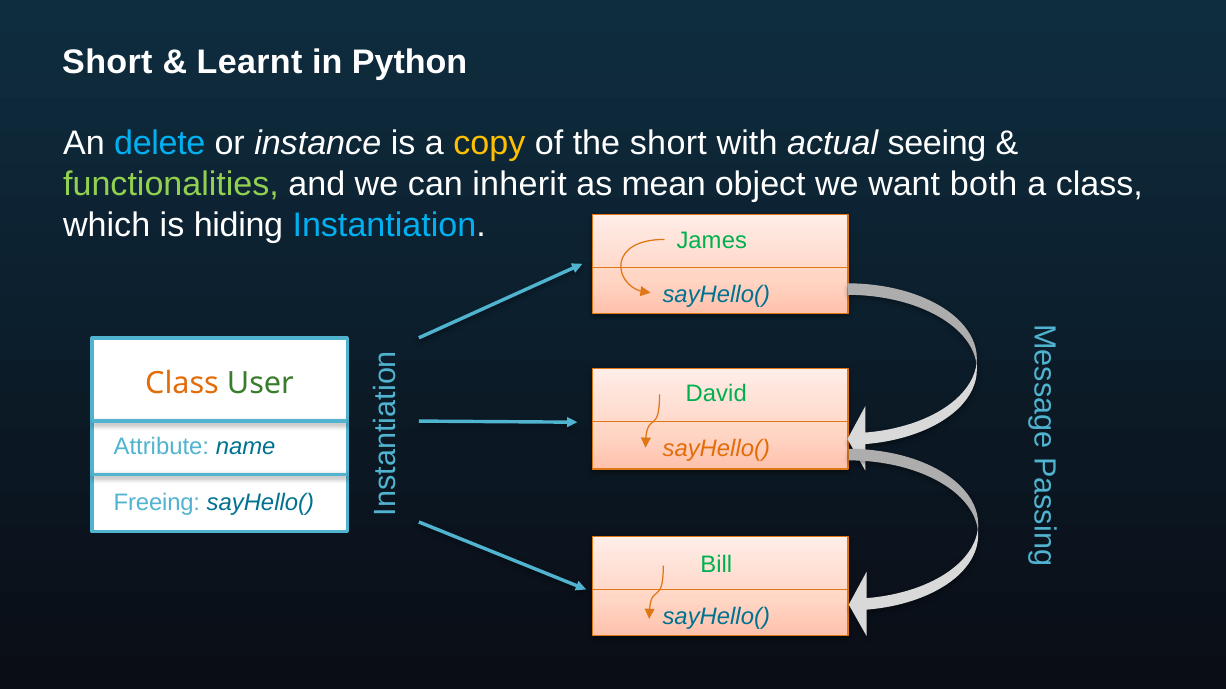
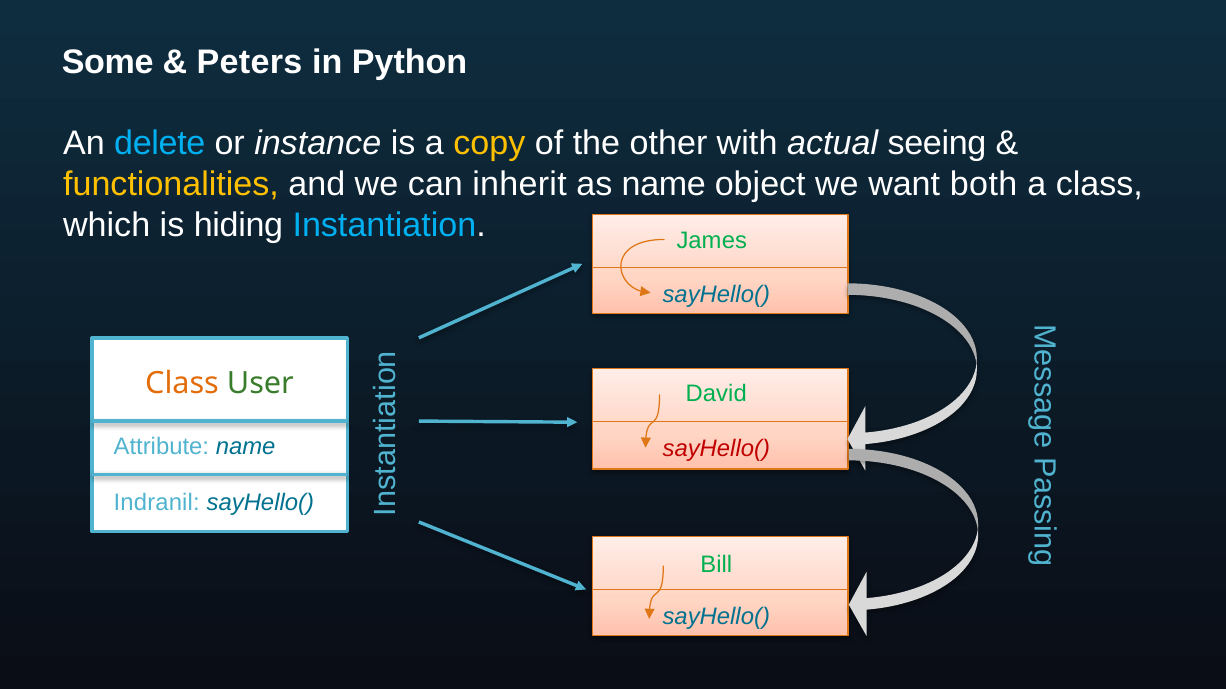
Short: Short -> Some (108, 62)
Learnt: Learnt -> Peters (250, 62)
the short: short -> other (669, 143)
functionalities colour: light green -> yellow (171, 184)
as mean: mean -> name (664, 184)
sayHello( colour: orange -> red (716, 449)
Freeing: Freeing -> Indranil (157, 503)
